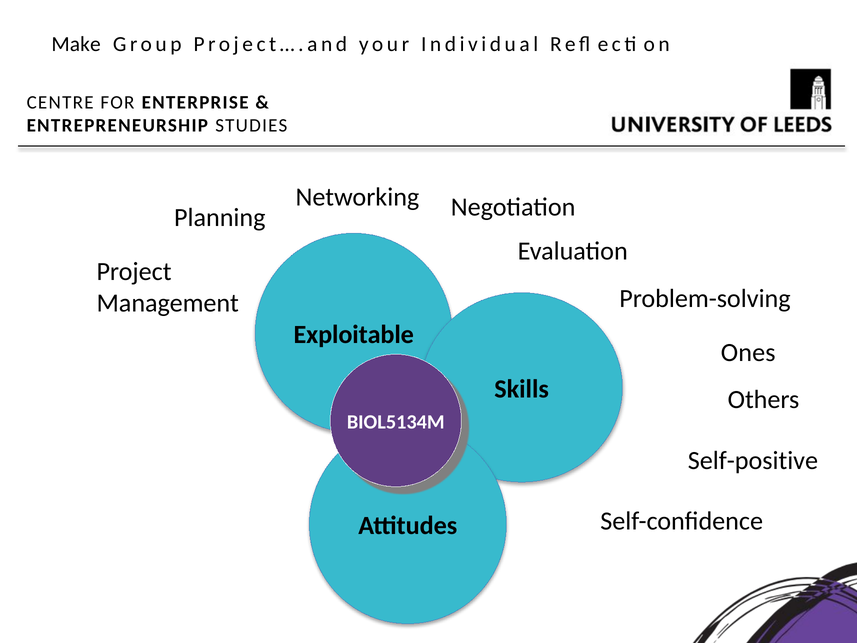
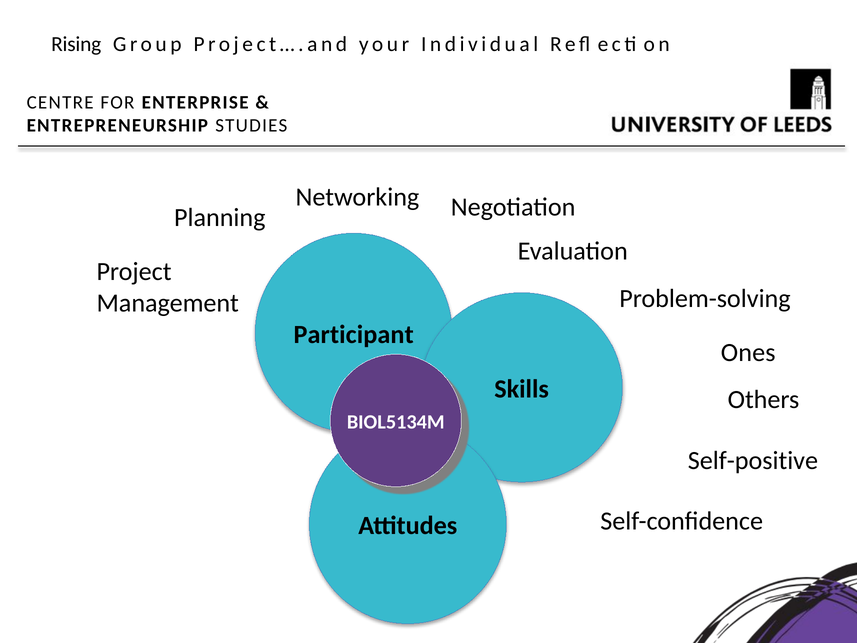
Make: Make -> Rising (76, 44)
Exploitable: Exploitable -> Participant (354, 334)
